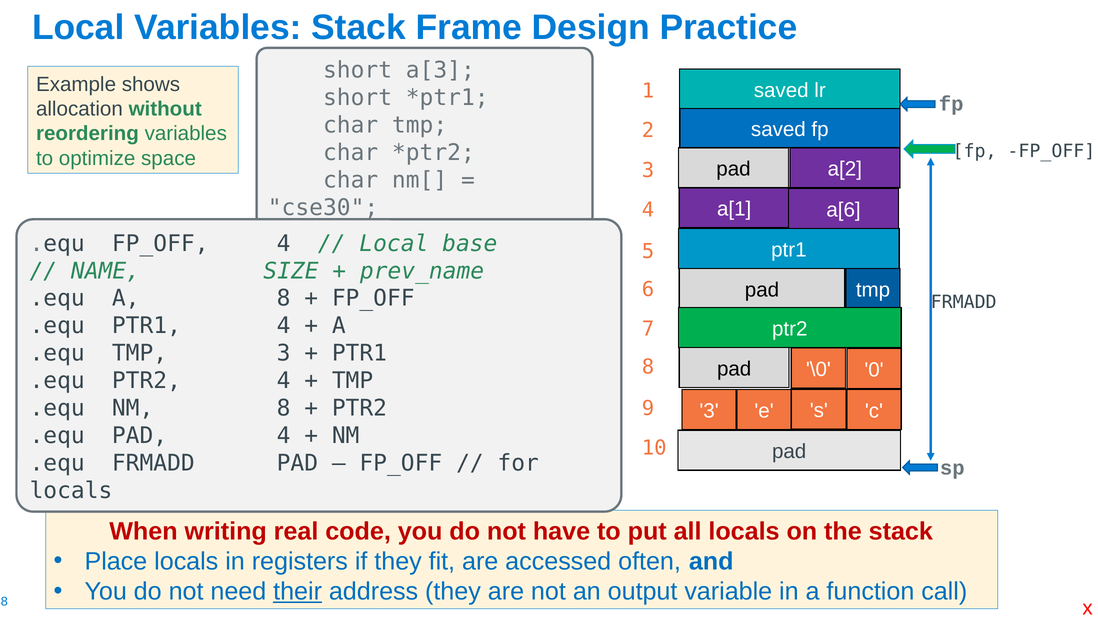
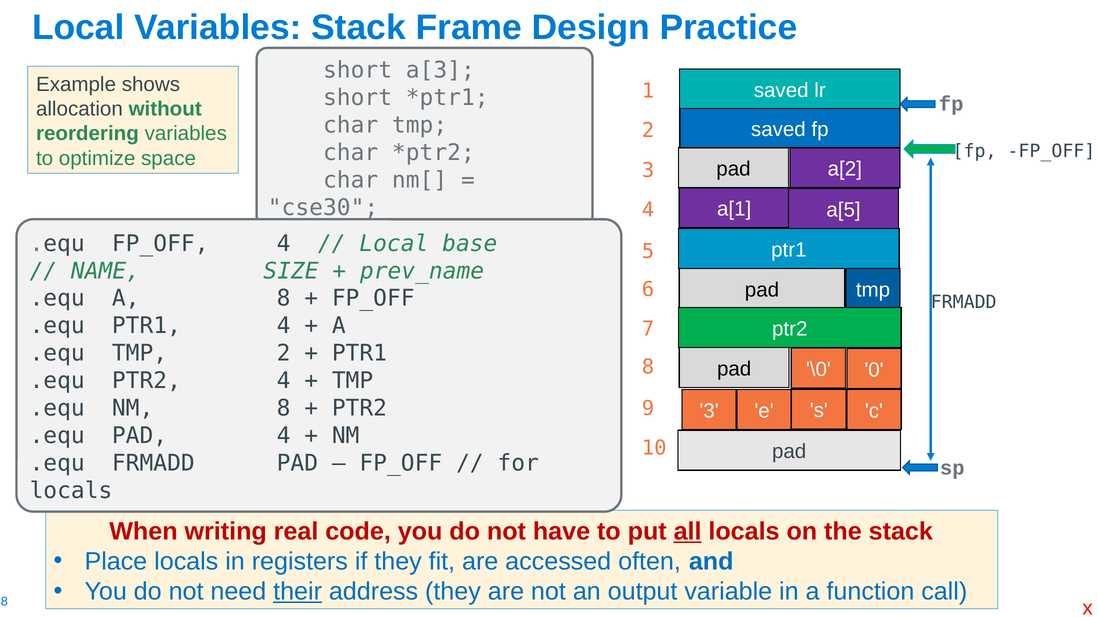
a[6: a[6 -> a[5 (844, 210)
TMP 3: 3 -> 2 (284, 354)
all underline: none -> present (688, 532)
